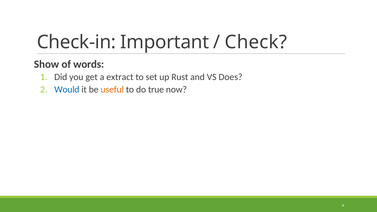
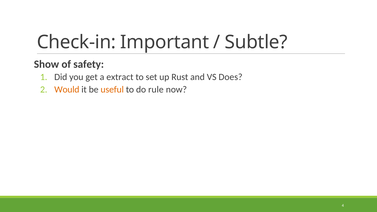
Check: Check -> Subtle (256, 42)
words: words -> safety (89, 64)
Would colour: blue -> orange (67, 90)
true: true -> rule (156, 90)
